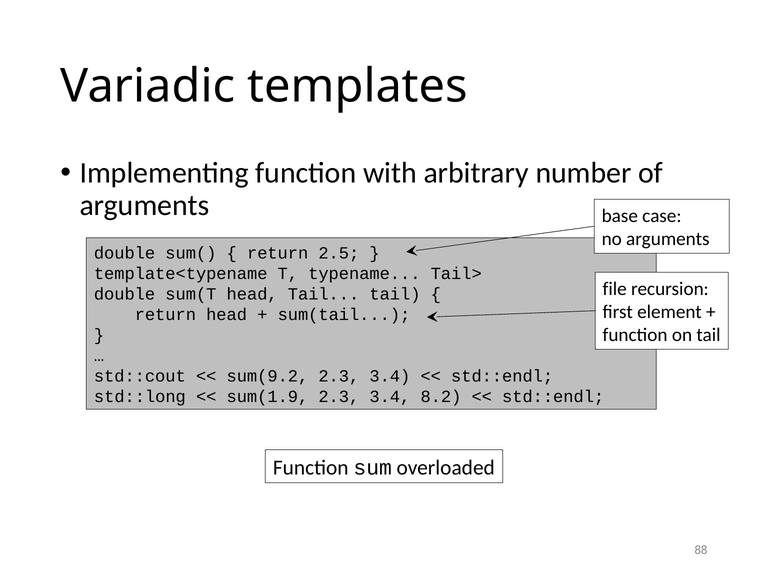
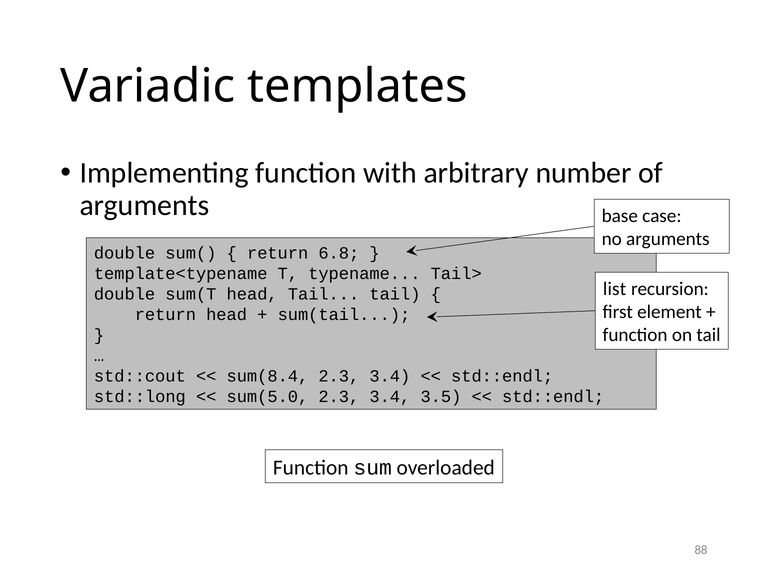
2.5: 2.5 -> 6.8 (339, 253)
file: file -> list (615, 289)
sum(9.2: sum(9.2 -> sum(8.4 (267, 376)
sum(1.9: sum(1.9 -> sum(5.0 (267, 396)
8.2: 8.2 -> 3.5 (441, 396)
